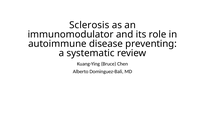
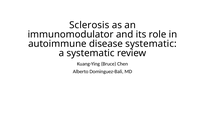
disease preventing: preventing -> systematic (151, 44)
